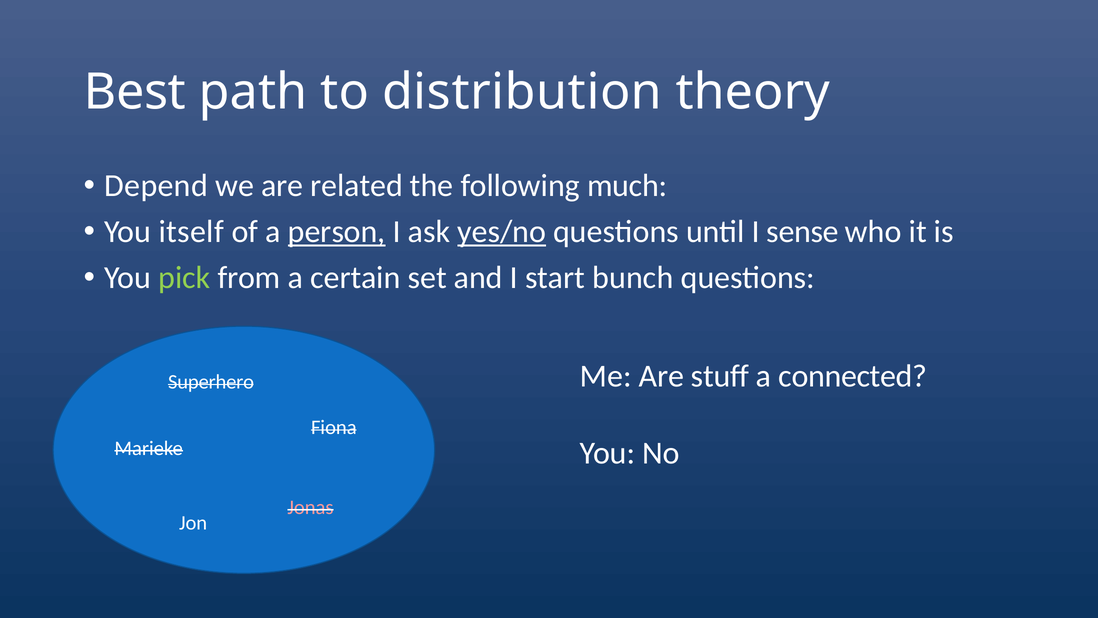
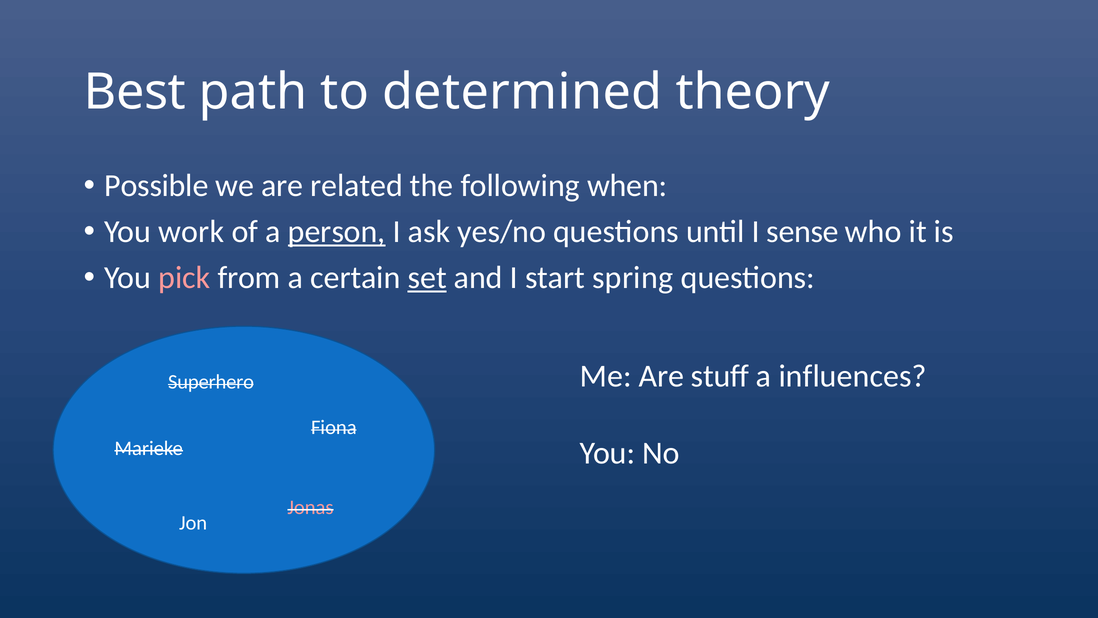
distribution: distribution -> determined (522, 92)
Depend: Depend -> Possible (156, 186)
much: much -> when (627, 186)
itself: itself -> work (191, 232)
yes/no underline: present -> none (502, 232)
pick colour: light green -> pink (184, 278)
set underline: none -> present (427, 278)
bunch: bunch -> spring (633, 278)
connected: connected -> influences (853, 376)
